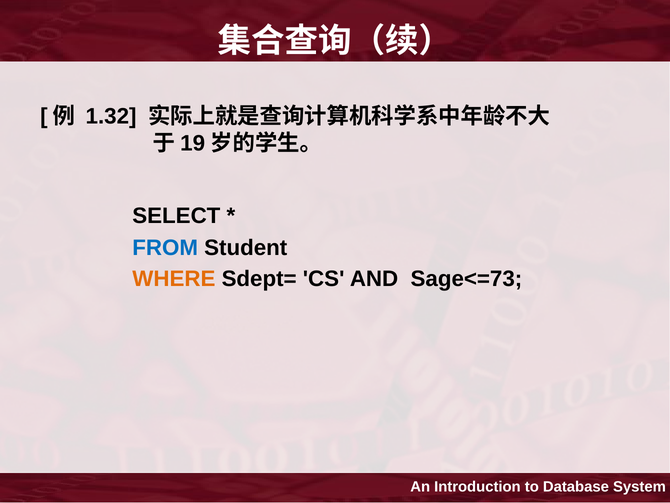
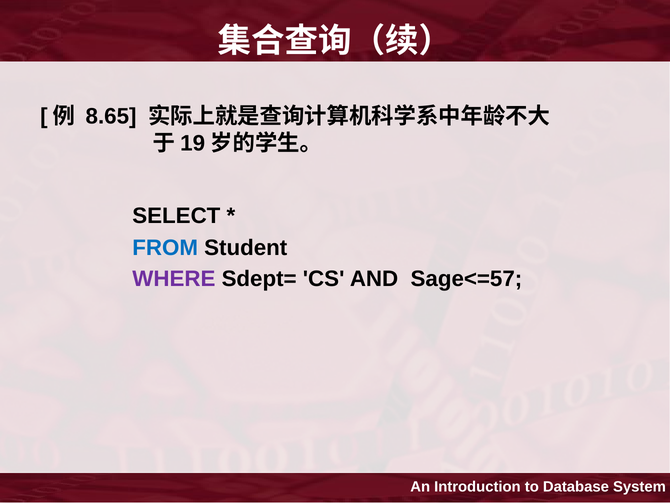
1.32: 1.32 -> 8.65 (111, 116)
WHERE colour: orange -> purple (174, 279)
Sage<=73: Sage<=73 -> Sage<=57 (466, 279)
